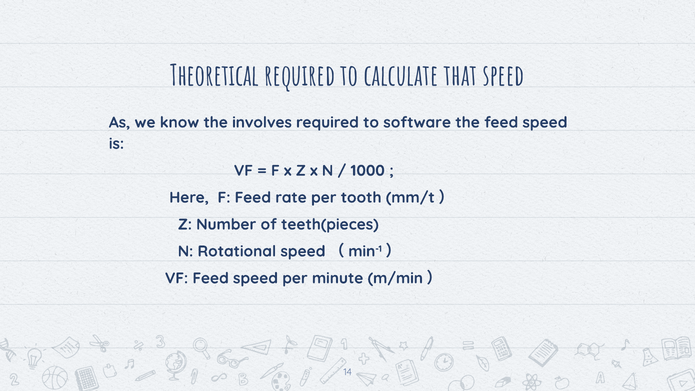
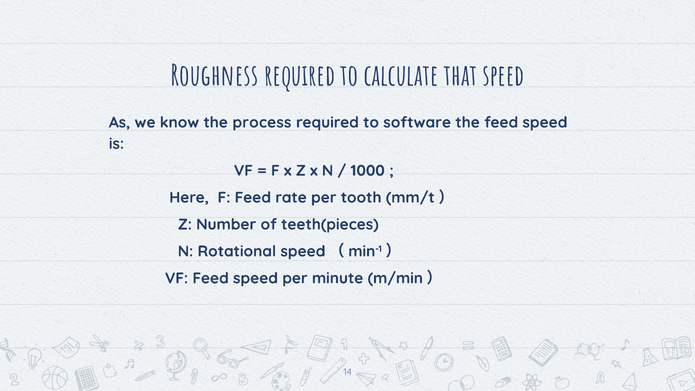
Theoretical: Theoretical -> Roughness (214, 76)
involves: involves -> process (262, 122)
